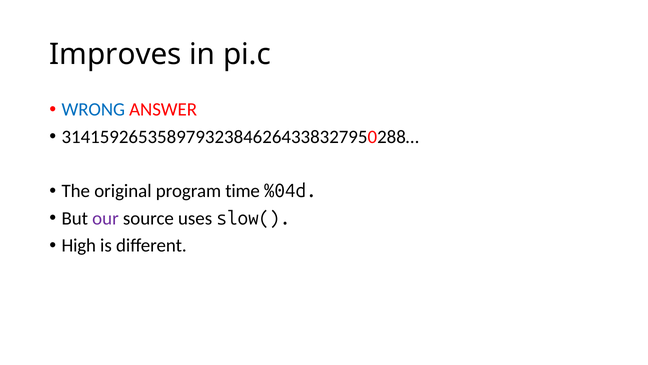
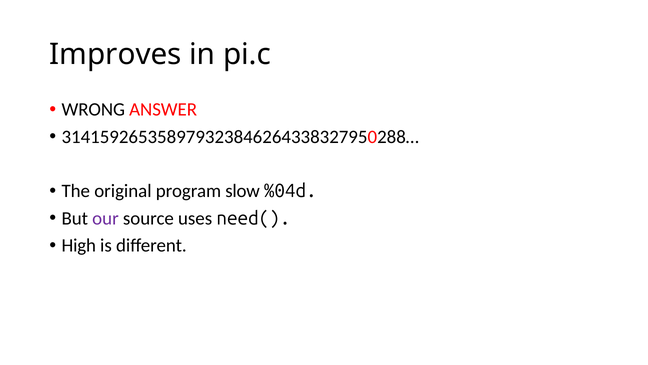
WRONG colour: blue -> black (93, 110)
time: time -> slow (243, 191)
slow(: slow( -> need( (253, 218)
